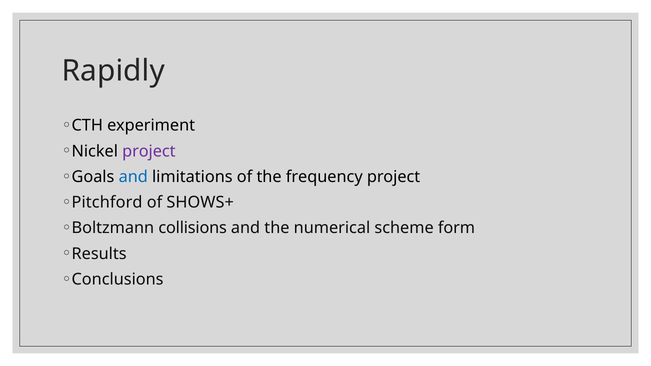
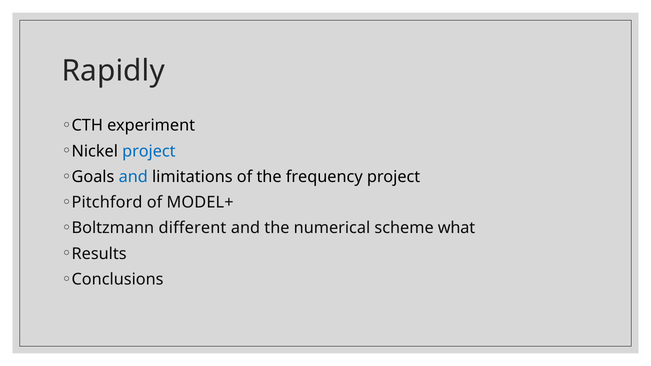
project colour: purple -> blue (149, 151)
SHOWS+: SHOWS+ -> MODEL+ (200, 203)
collisions: collisions -> different (192, 228)
form: form -> what (457, 228)
